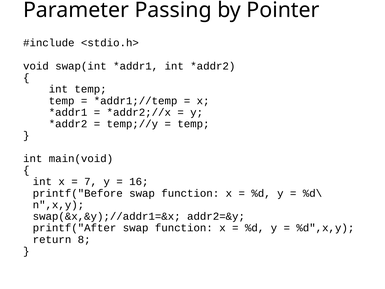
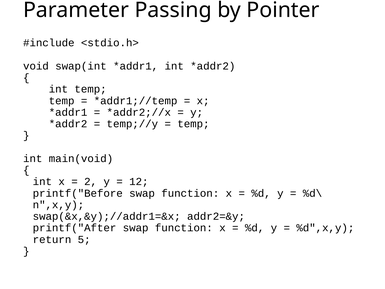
7: 7 -> 2 (91, 182)
16: 16 -> 12 (139, 182)
8: 8 -> 5 (84, 239)
